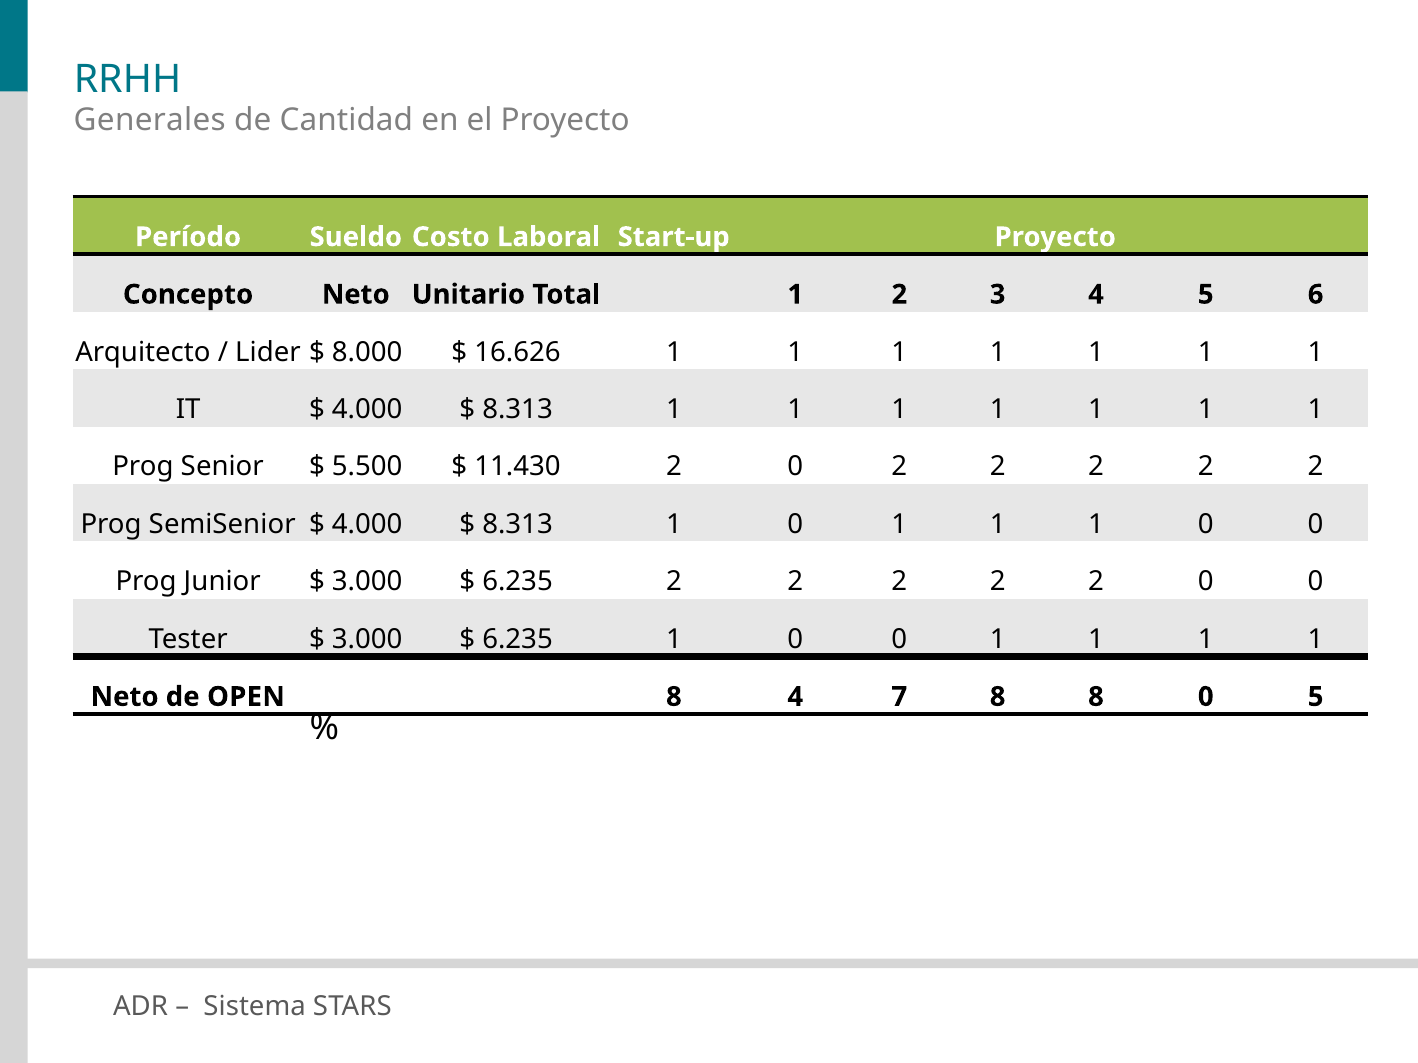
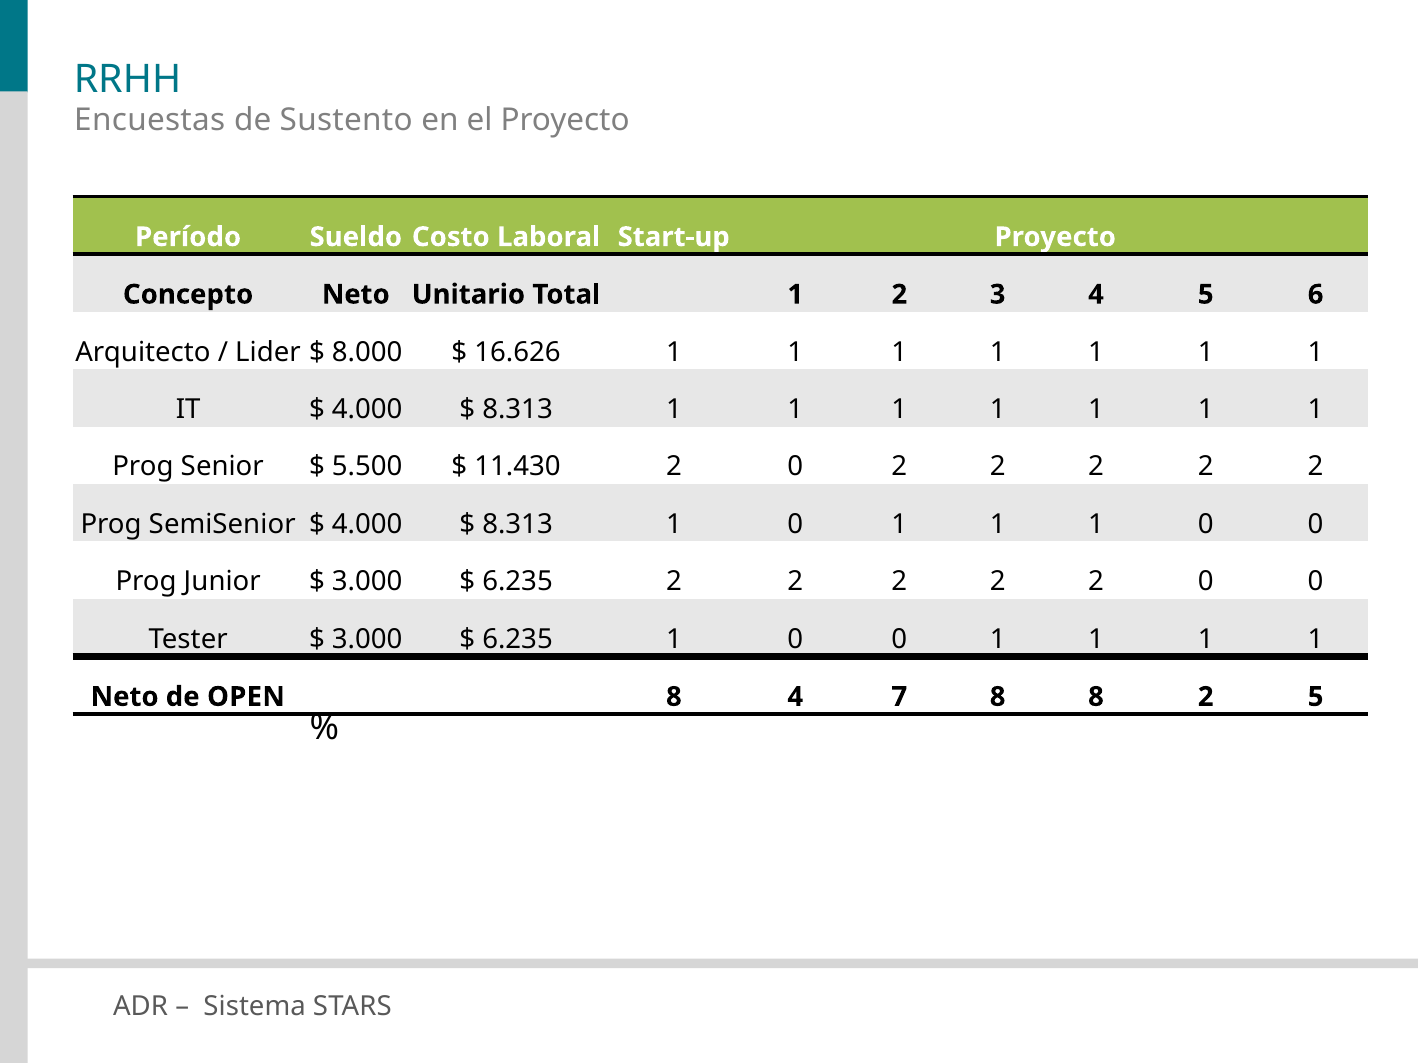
Generales: Generales -> Encuestas (150, 120)
Cantidad: Cantidad -> Sustento (346, 120)
0: 0 -> 2 (1206, 697)
